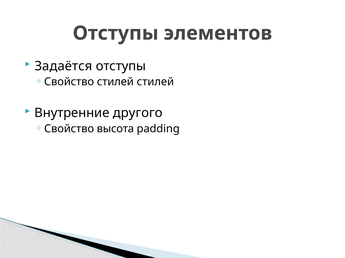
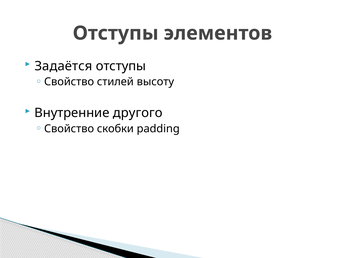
стилей стилей: стилей -> высоту (155, 82)
высота: высота -> скобки (115, 129)
